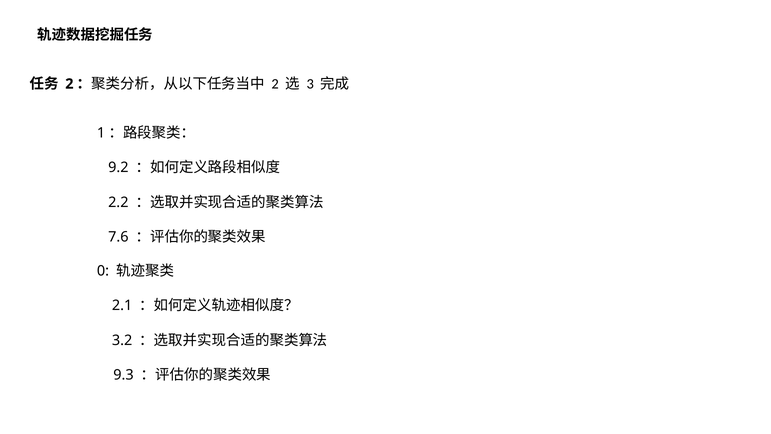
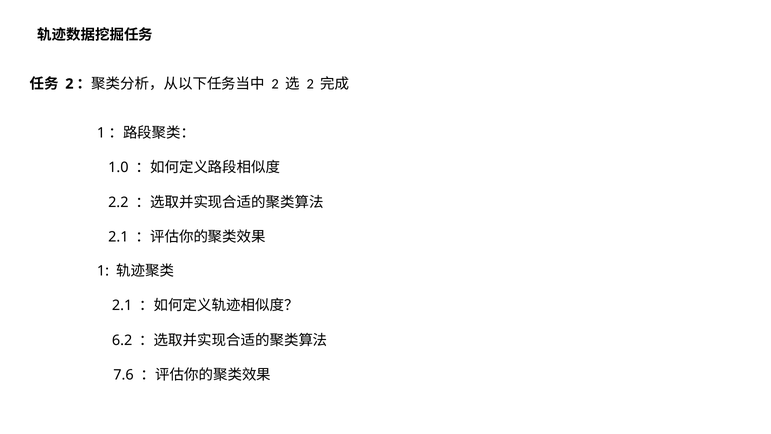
3: 3 -> 2 (310, 84)
9.2: 9.2 -> 1.0 (118, 168)
7.6: 7.6 -> 2.1 (118, 237)
0: 0 -> 1 (103, 271)
3.2: 3.2 -> 6.2 (122, 340)
9.3: 9.3 -> 7.6 (123, 375)
